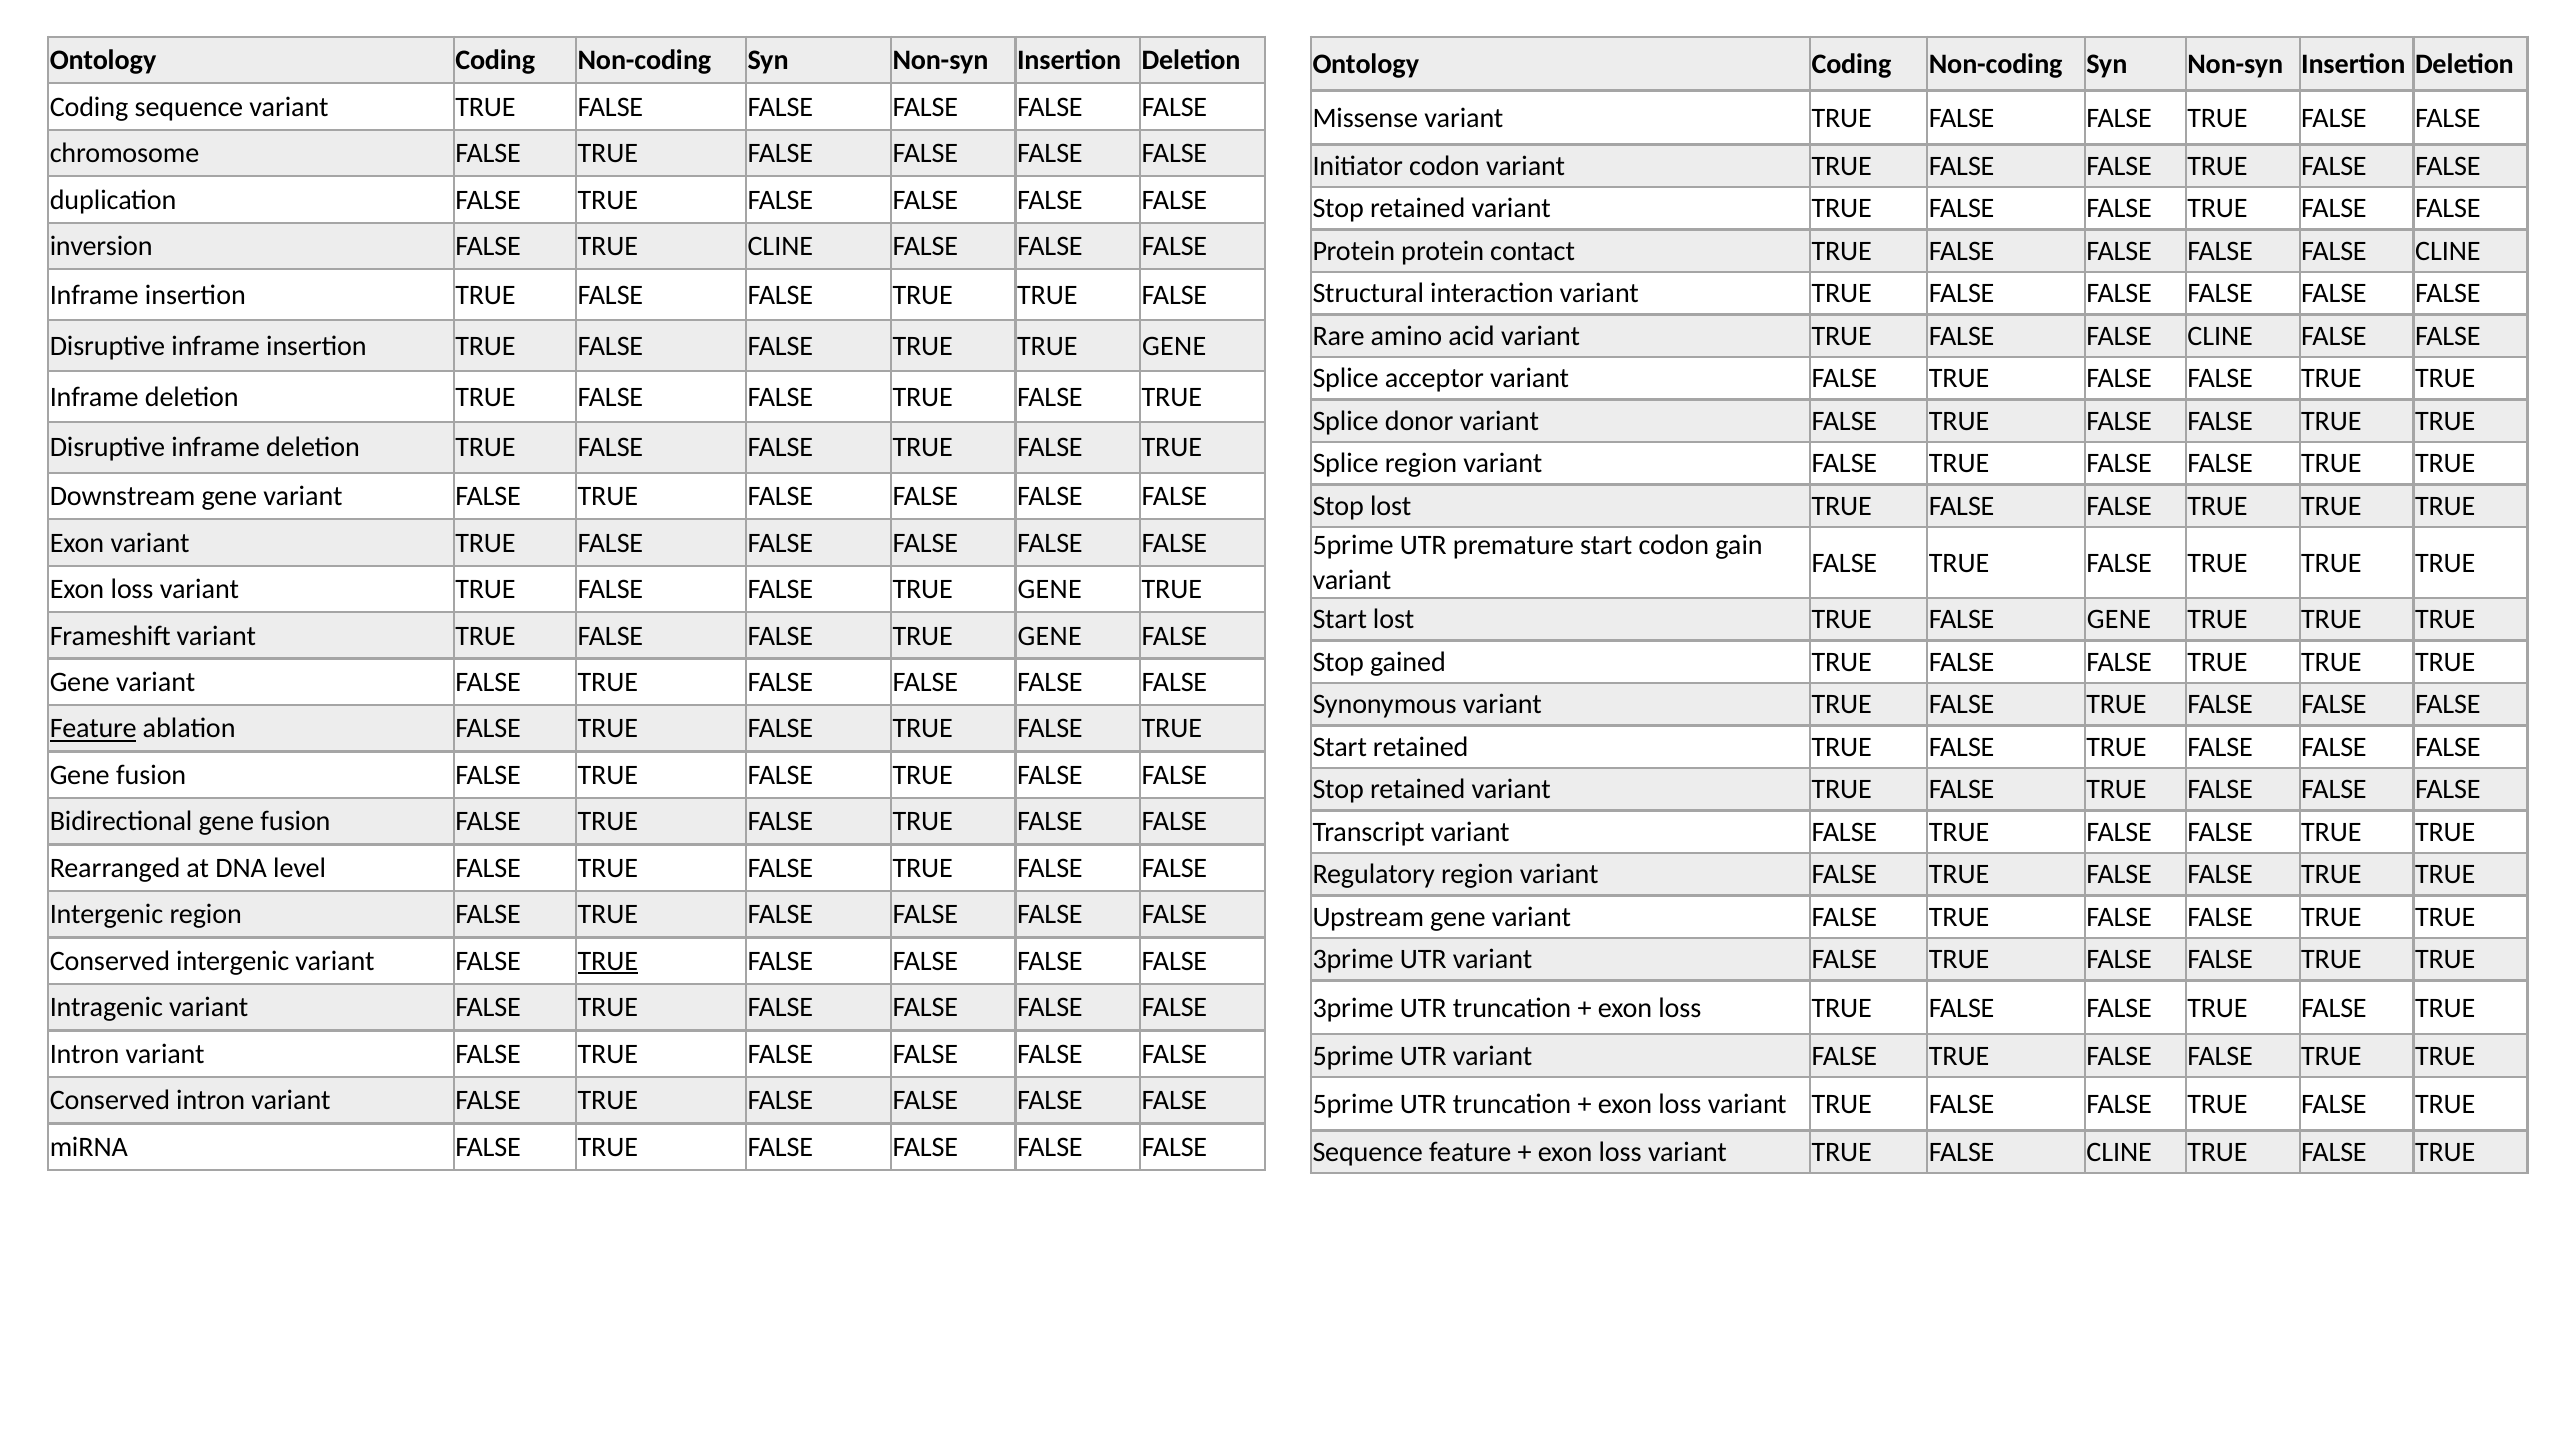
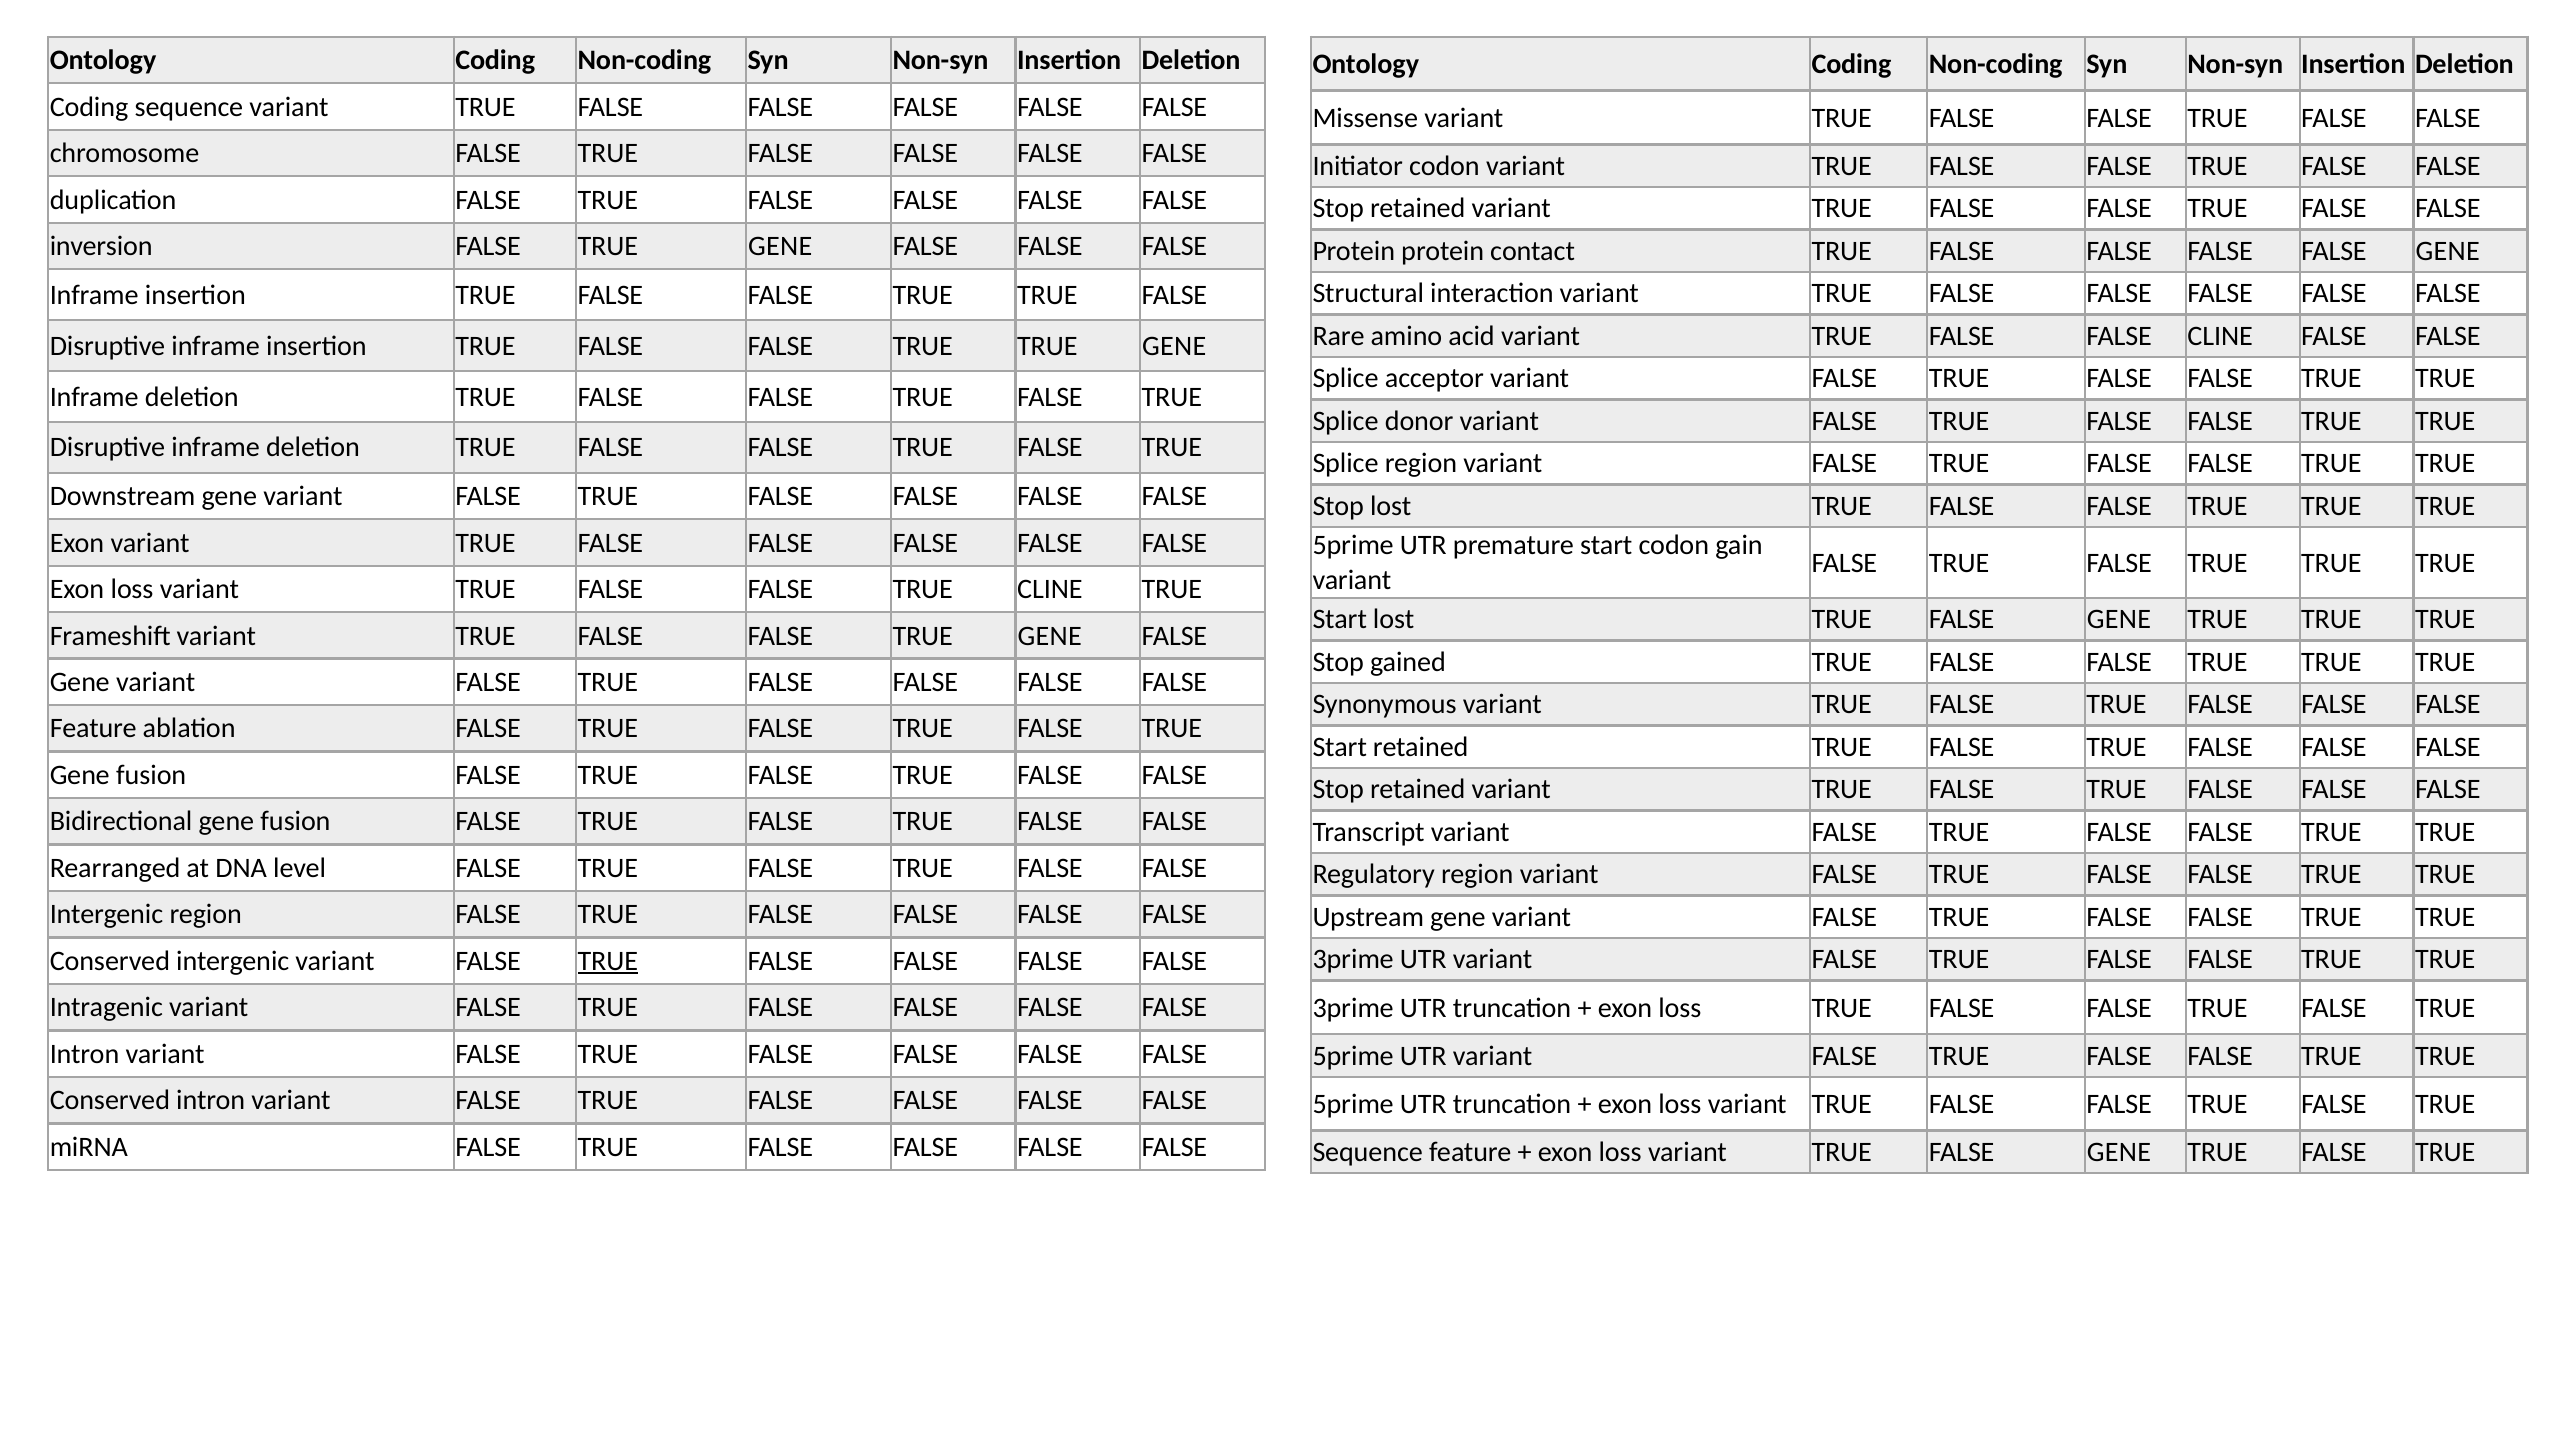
inversion FALSE TRUE CLINE: CLINE -> GENE (780, 246)
FALSE FALSE FALSE CLINE: CLINE -> GENE (2448, 251)
GENE: GENE -> CLINE (1050, 589)
Feature underline: present -> none (93, 729)
variant TRUE FALSE CLINE: CLINE -> GENE (2119, 1152)
